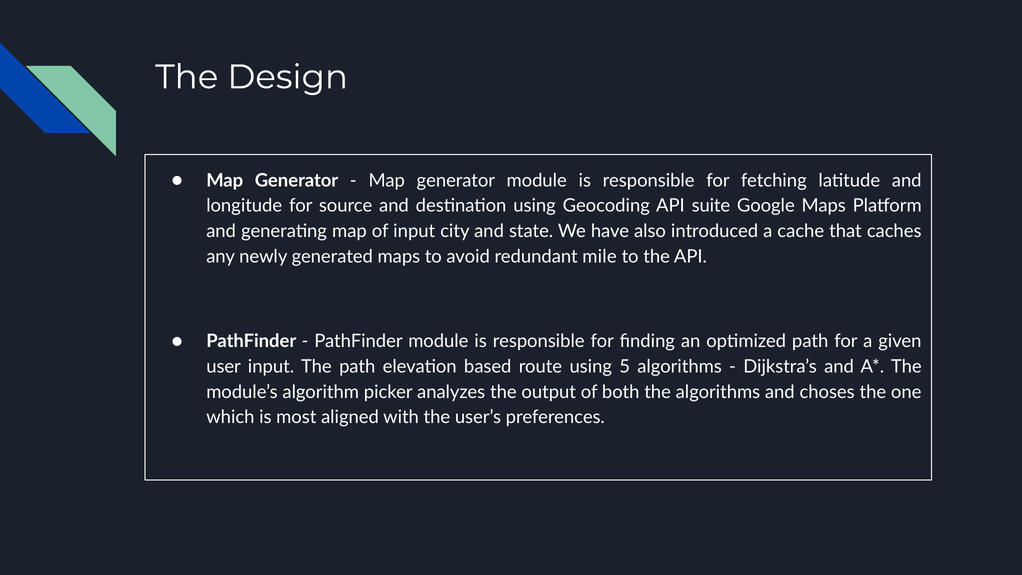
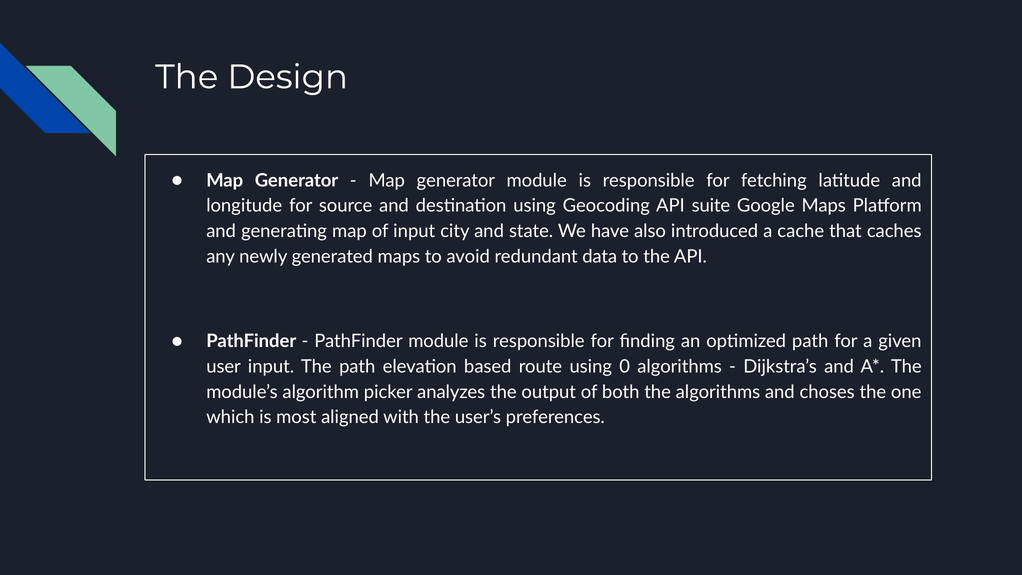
mile: mile -> data (600, 256)
5: 5 -> 0 (625, 367)
